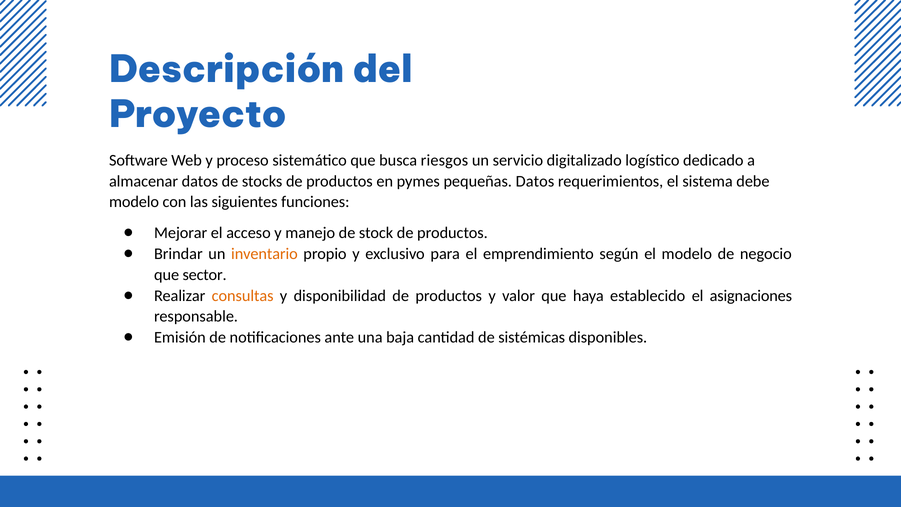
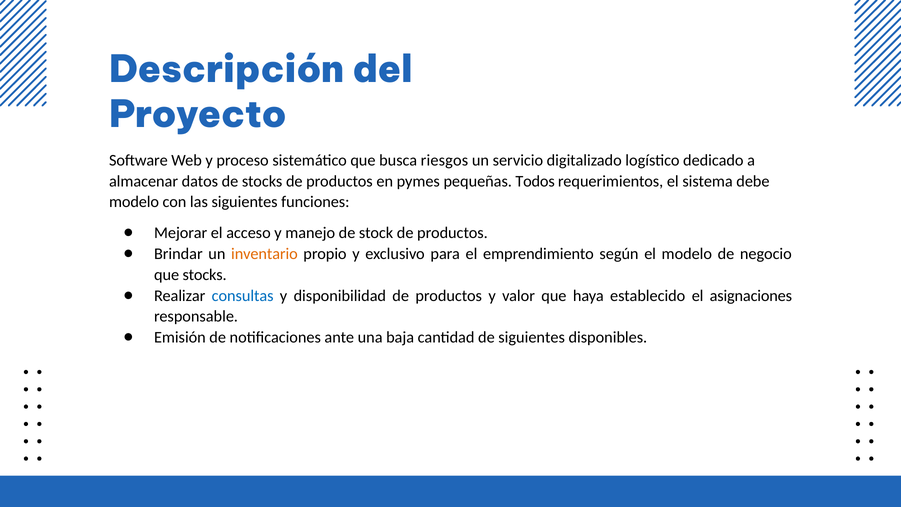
pequeñas Datos: Datos -> Todos (535, 181)
que sector: sector -> stocks (205, 275)
consultas colour: orange -> blue (243, 296)
de sistémicas: sistémicas -> siguientes (532, 337)
